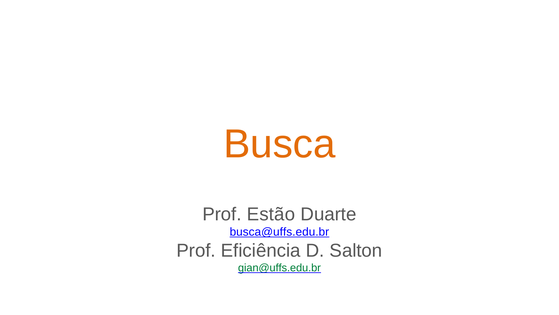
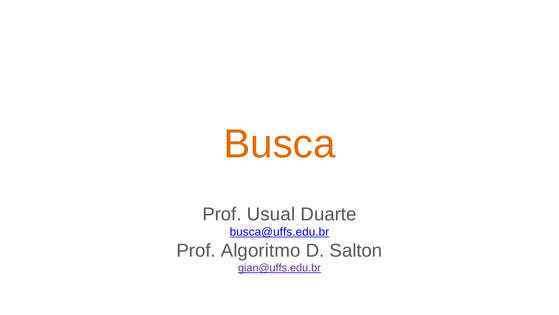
Estão: Estão -> Usual (271, 214)
Eficiência: Eficiência -> Algoritmo (261, 250)
gian@uffs.edu.br colour: green -> purple (279, 267)
